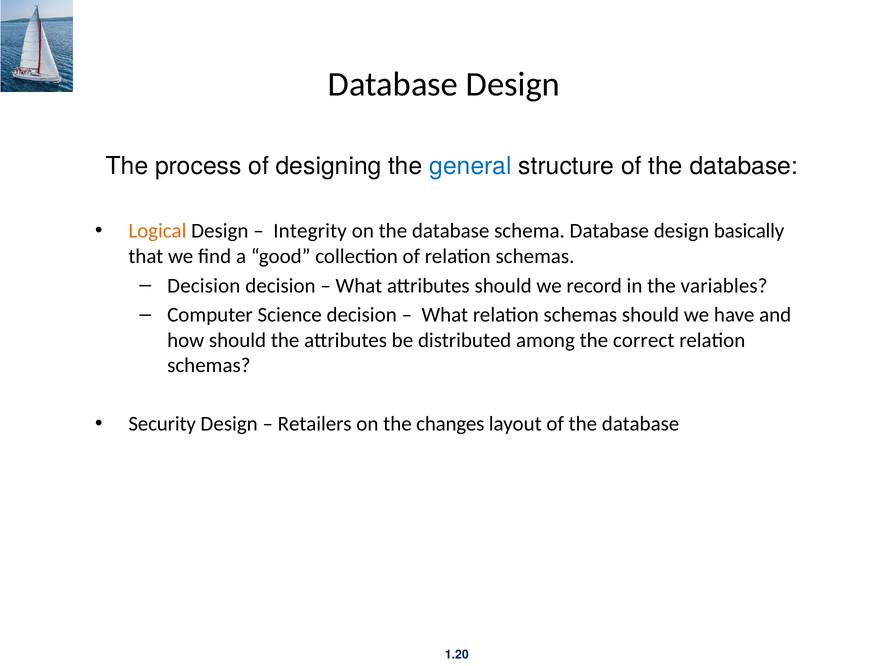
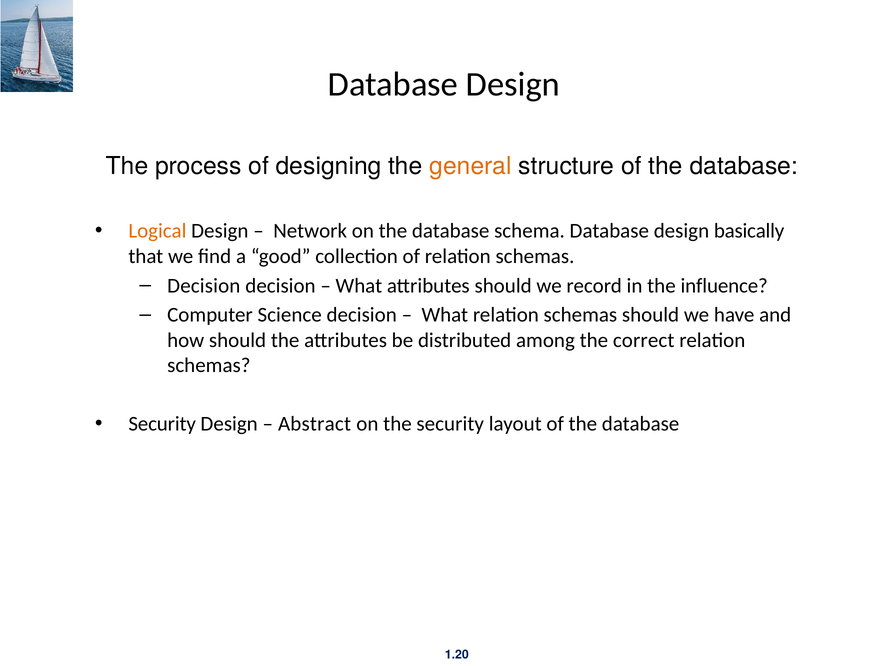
general colour: blue -> orange (471, 166)
Integrity: Integrity -> Network (310, 231)
variables: variables -> influence (724, 286)
Retailers: Retailers -> Abstract (315, 424)
the changes: changes -> security (450, 424)
